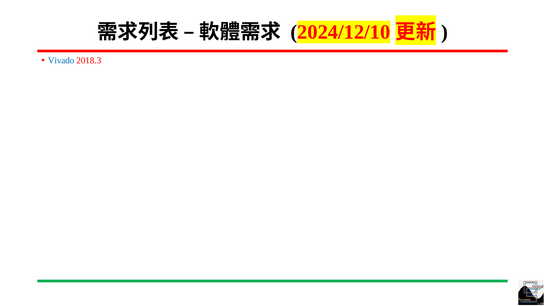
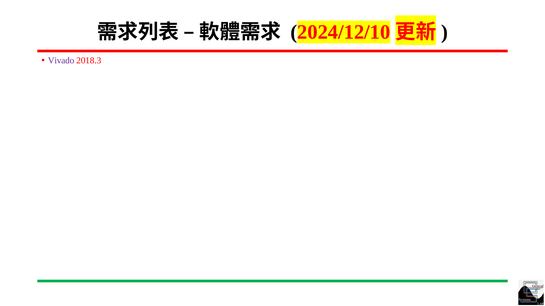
Vivado colour: blue -> purple (61, 61)
